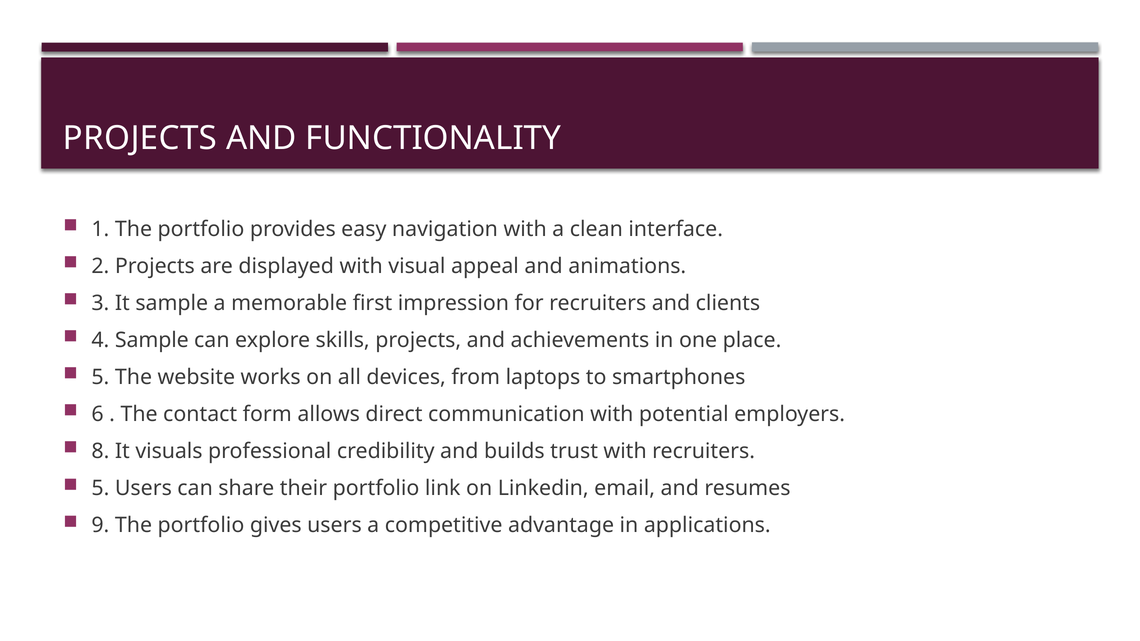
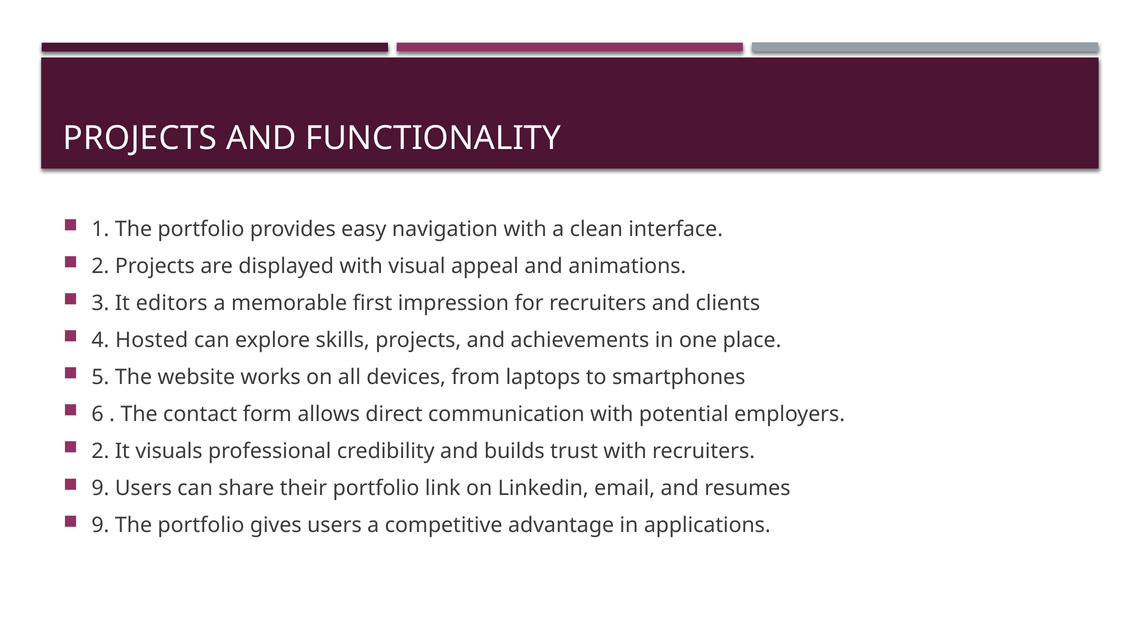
It sample: sample -> editors (172, 303)
4 Sample: Sample -> Hosted (152, 340)
8: 8 -> 2 (100, 451)
5: 5 -> 9 (100, 489)
